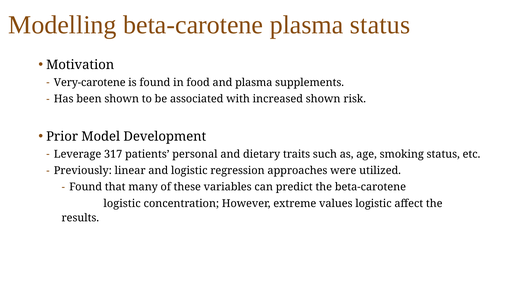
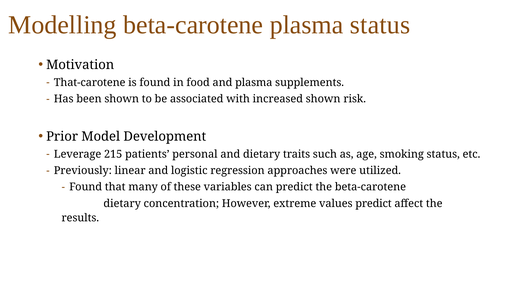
Very-carotene: Very-carotene -> That-carotene (90, 82)
317: 317 -> 215 (113, 154)
logistic: logistic -> dietary (122, 204)
values logistic: logistic -> predict (374, 204)
